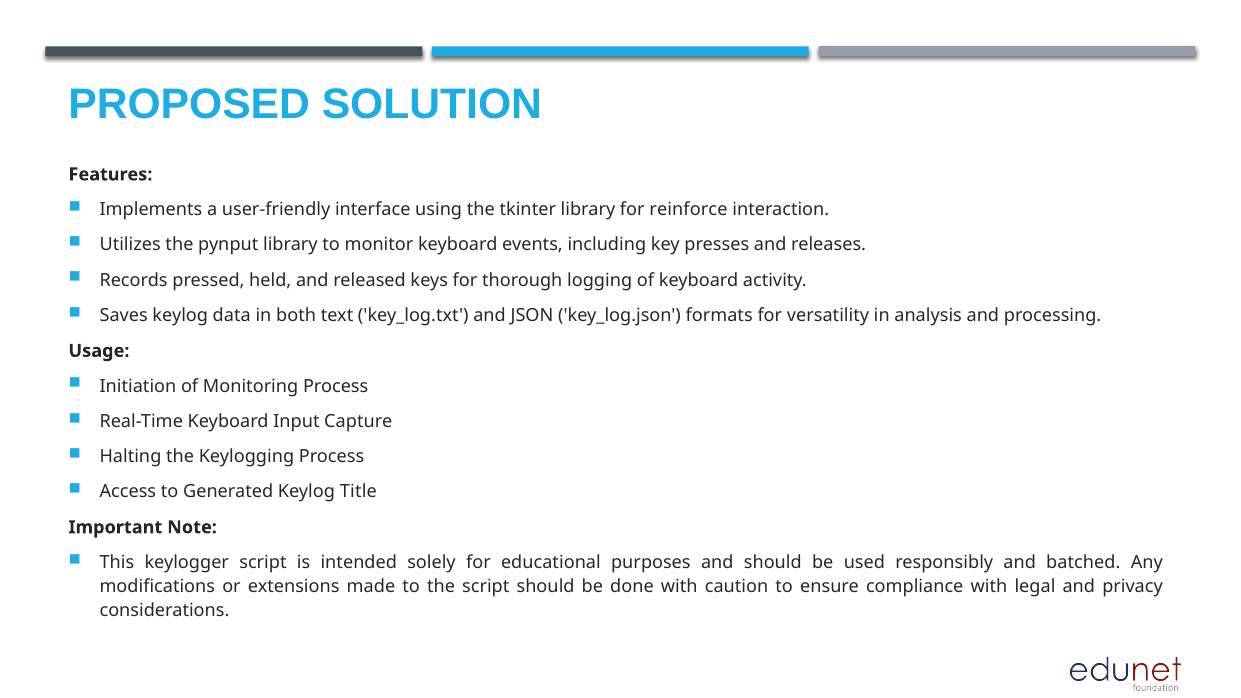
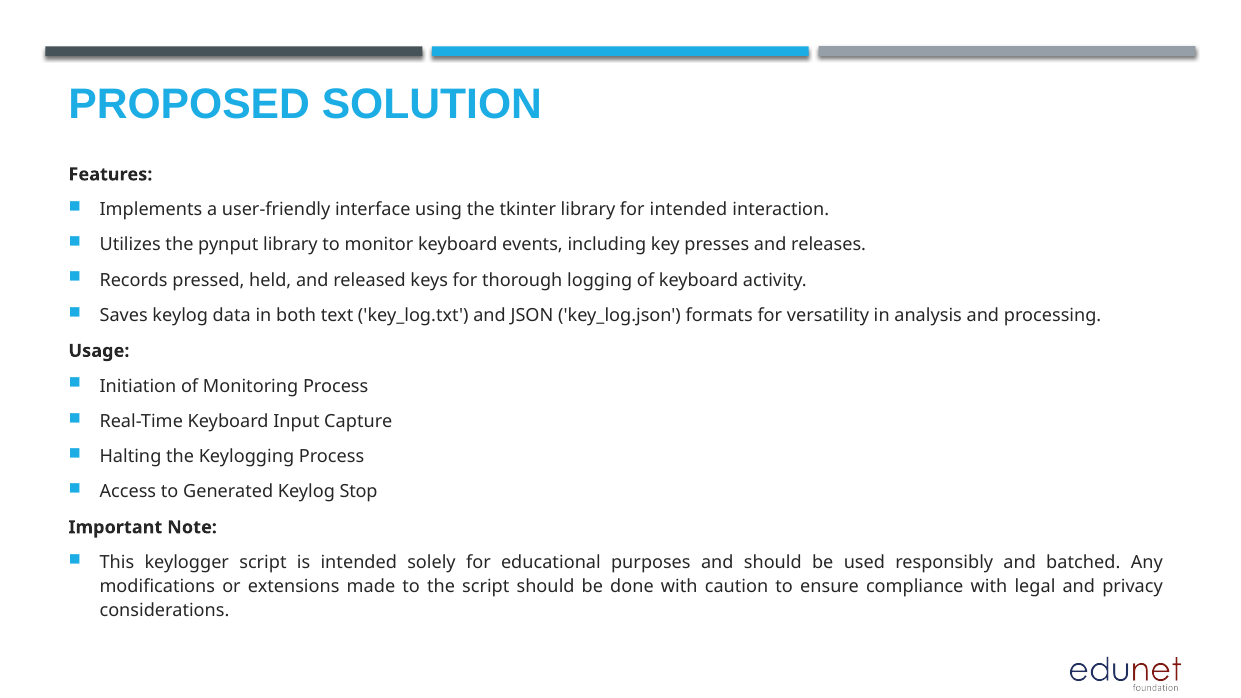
for reinforce: reinforce -> intended (688, 210)
Title: Title -> Stop (359, 492)
